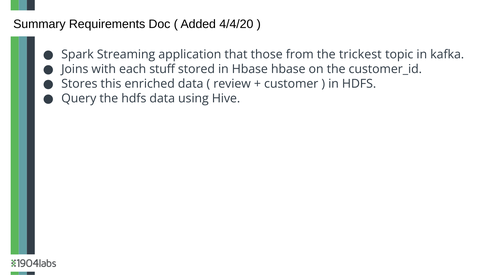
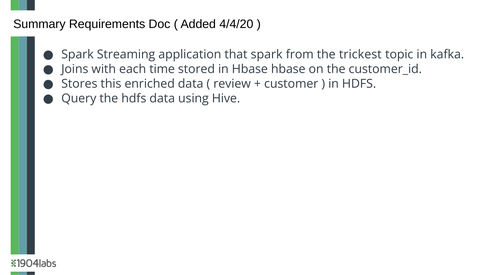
that those: those -> spark (267, 55)
stuff: stuff -> time (162, 69)
